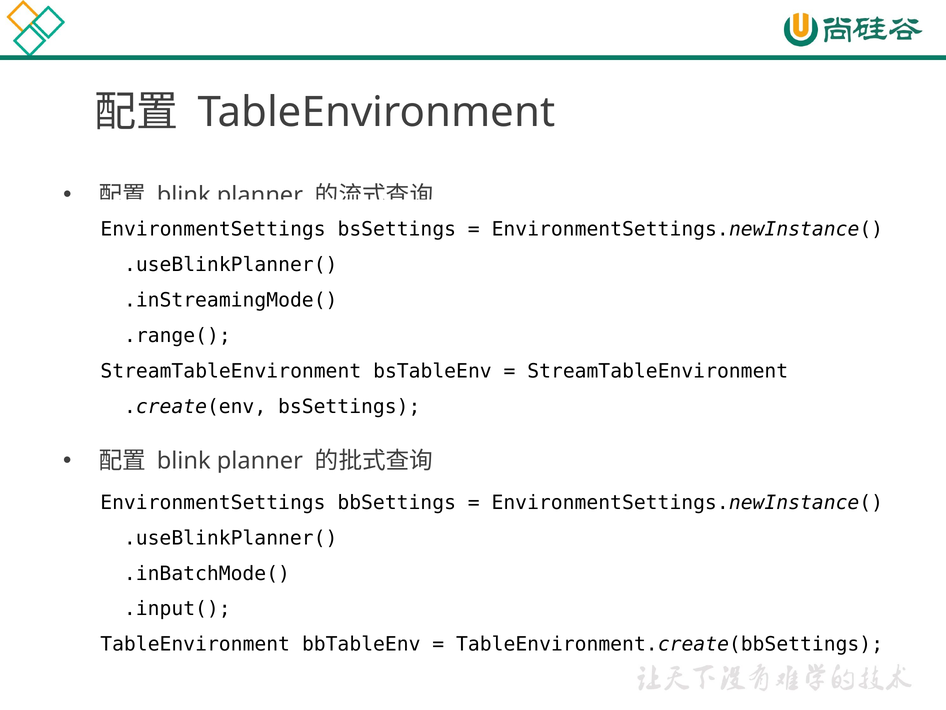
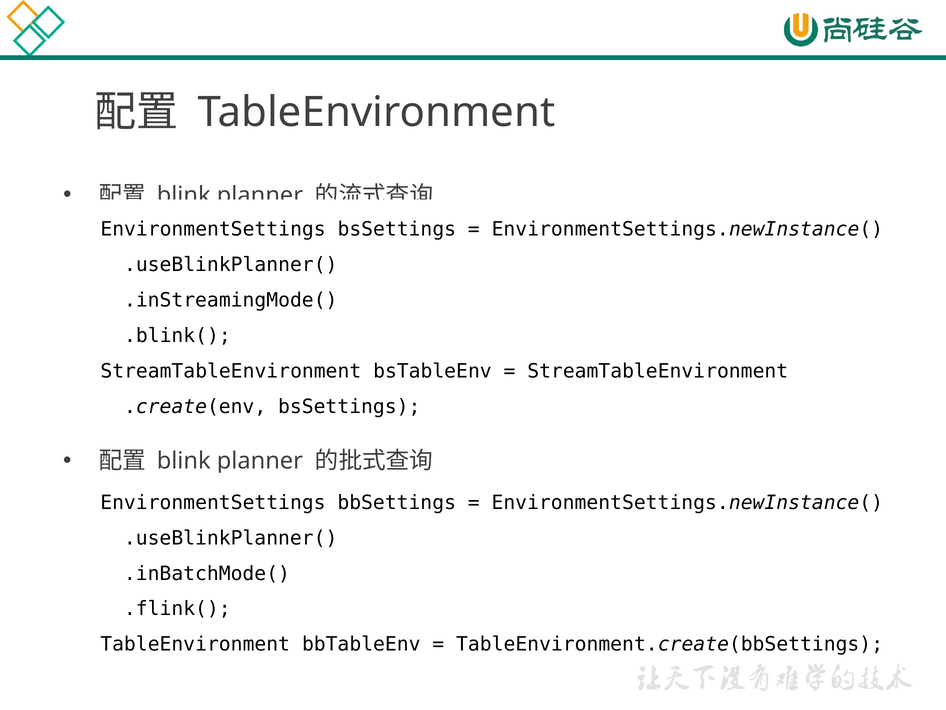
.range(: .range( -> .blink( (177, 336)
.input(: .input( -> .flink( (177, 609)
